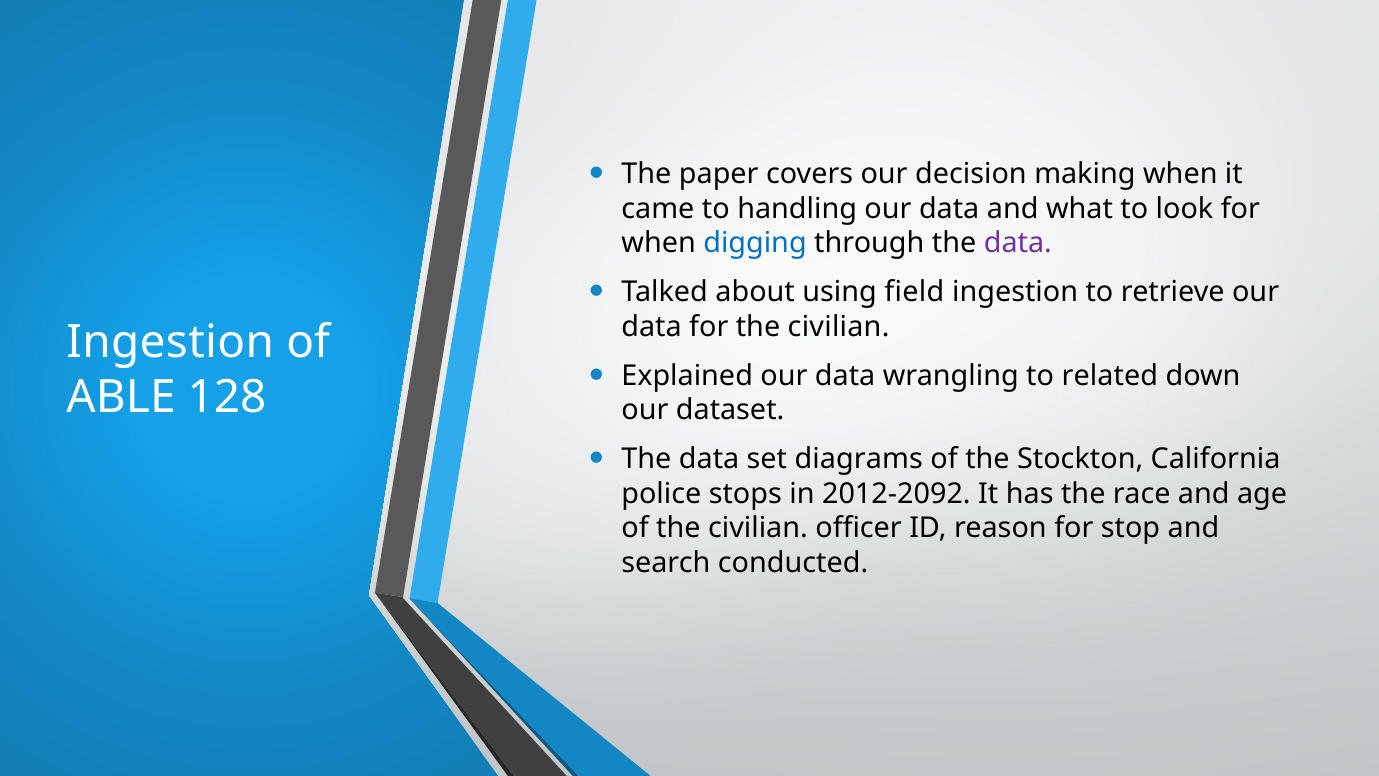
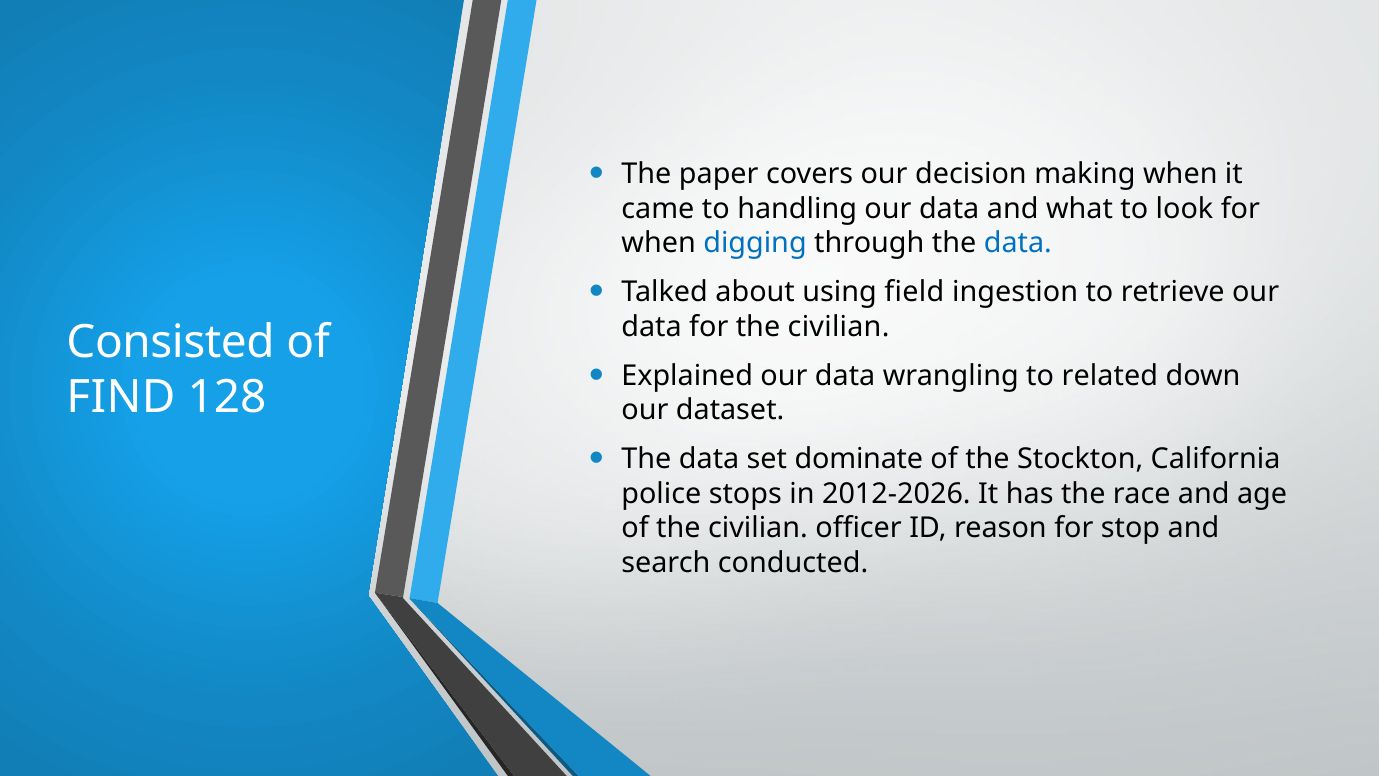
data colour: purple -> blue (1018, 243)
Ingestion: Ingestion -> Consisted (171, 342)
ABLE: ABLE -> FIND (121, 397)
diagrams: diagrams -> dominate (859, 459)
2012-2092: 2012-2092 -> 2012-2026 (896, 493)
